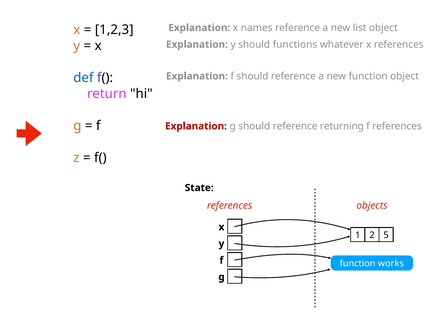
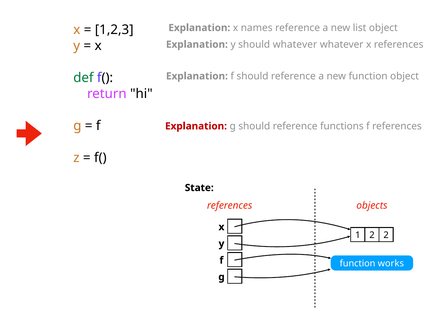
should functions: functions -> whatever (295, 44)
def colour: blue -> green (83, 78)
returning: returning -> functions (342, 126)
2 5: 5 -> 2 (386, 235)
